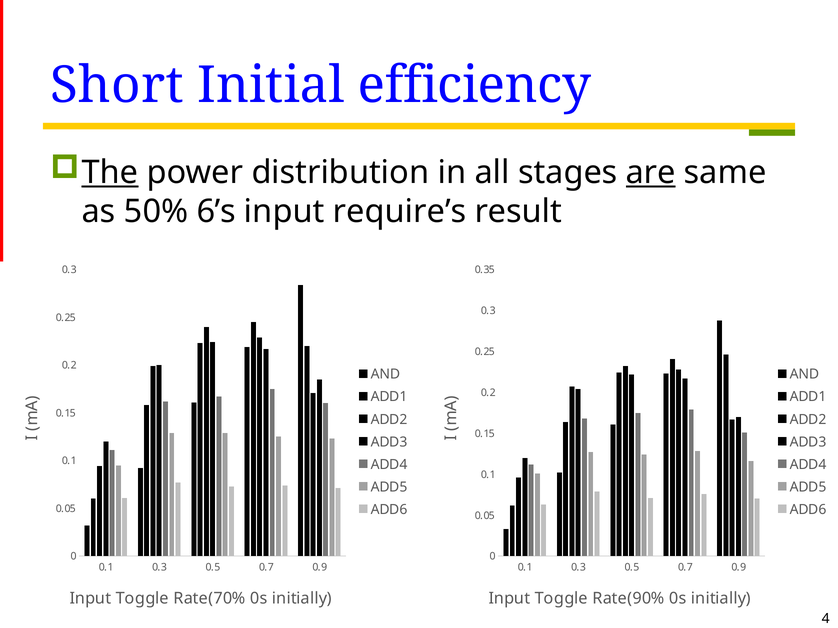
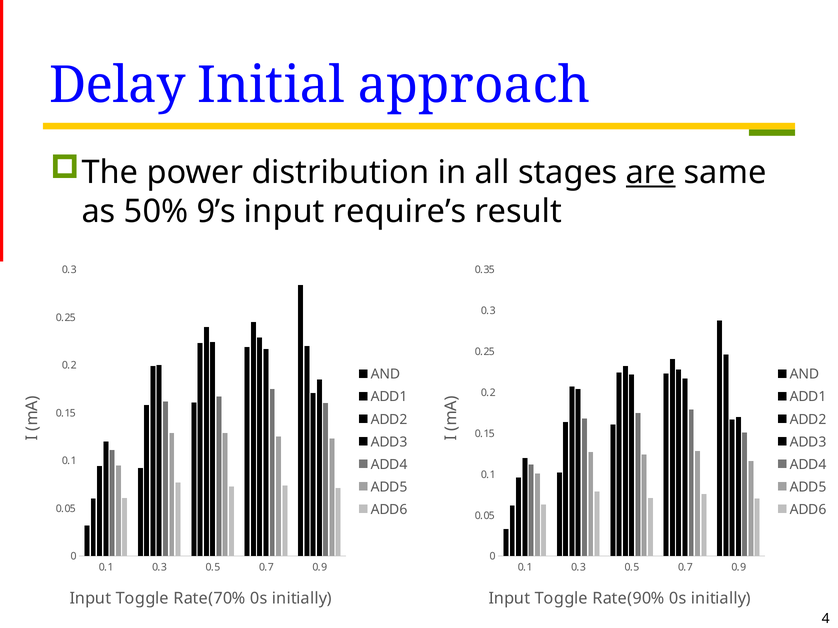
Short: Short -> Delay (117, 85)
efficiency: efficiency -> approach (474, 85)
The underline: present -> none (110, 173)
6’s: 6’s -> 9’s (216, 212)
